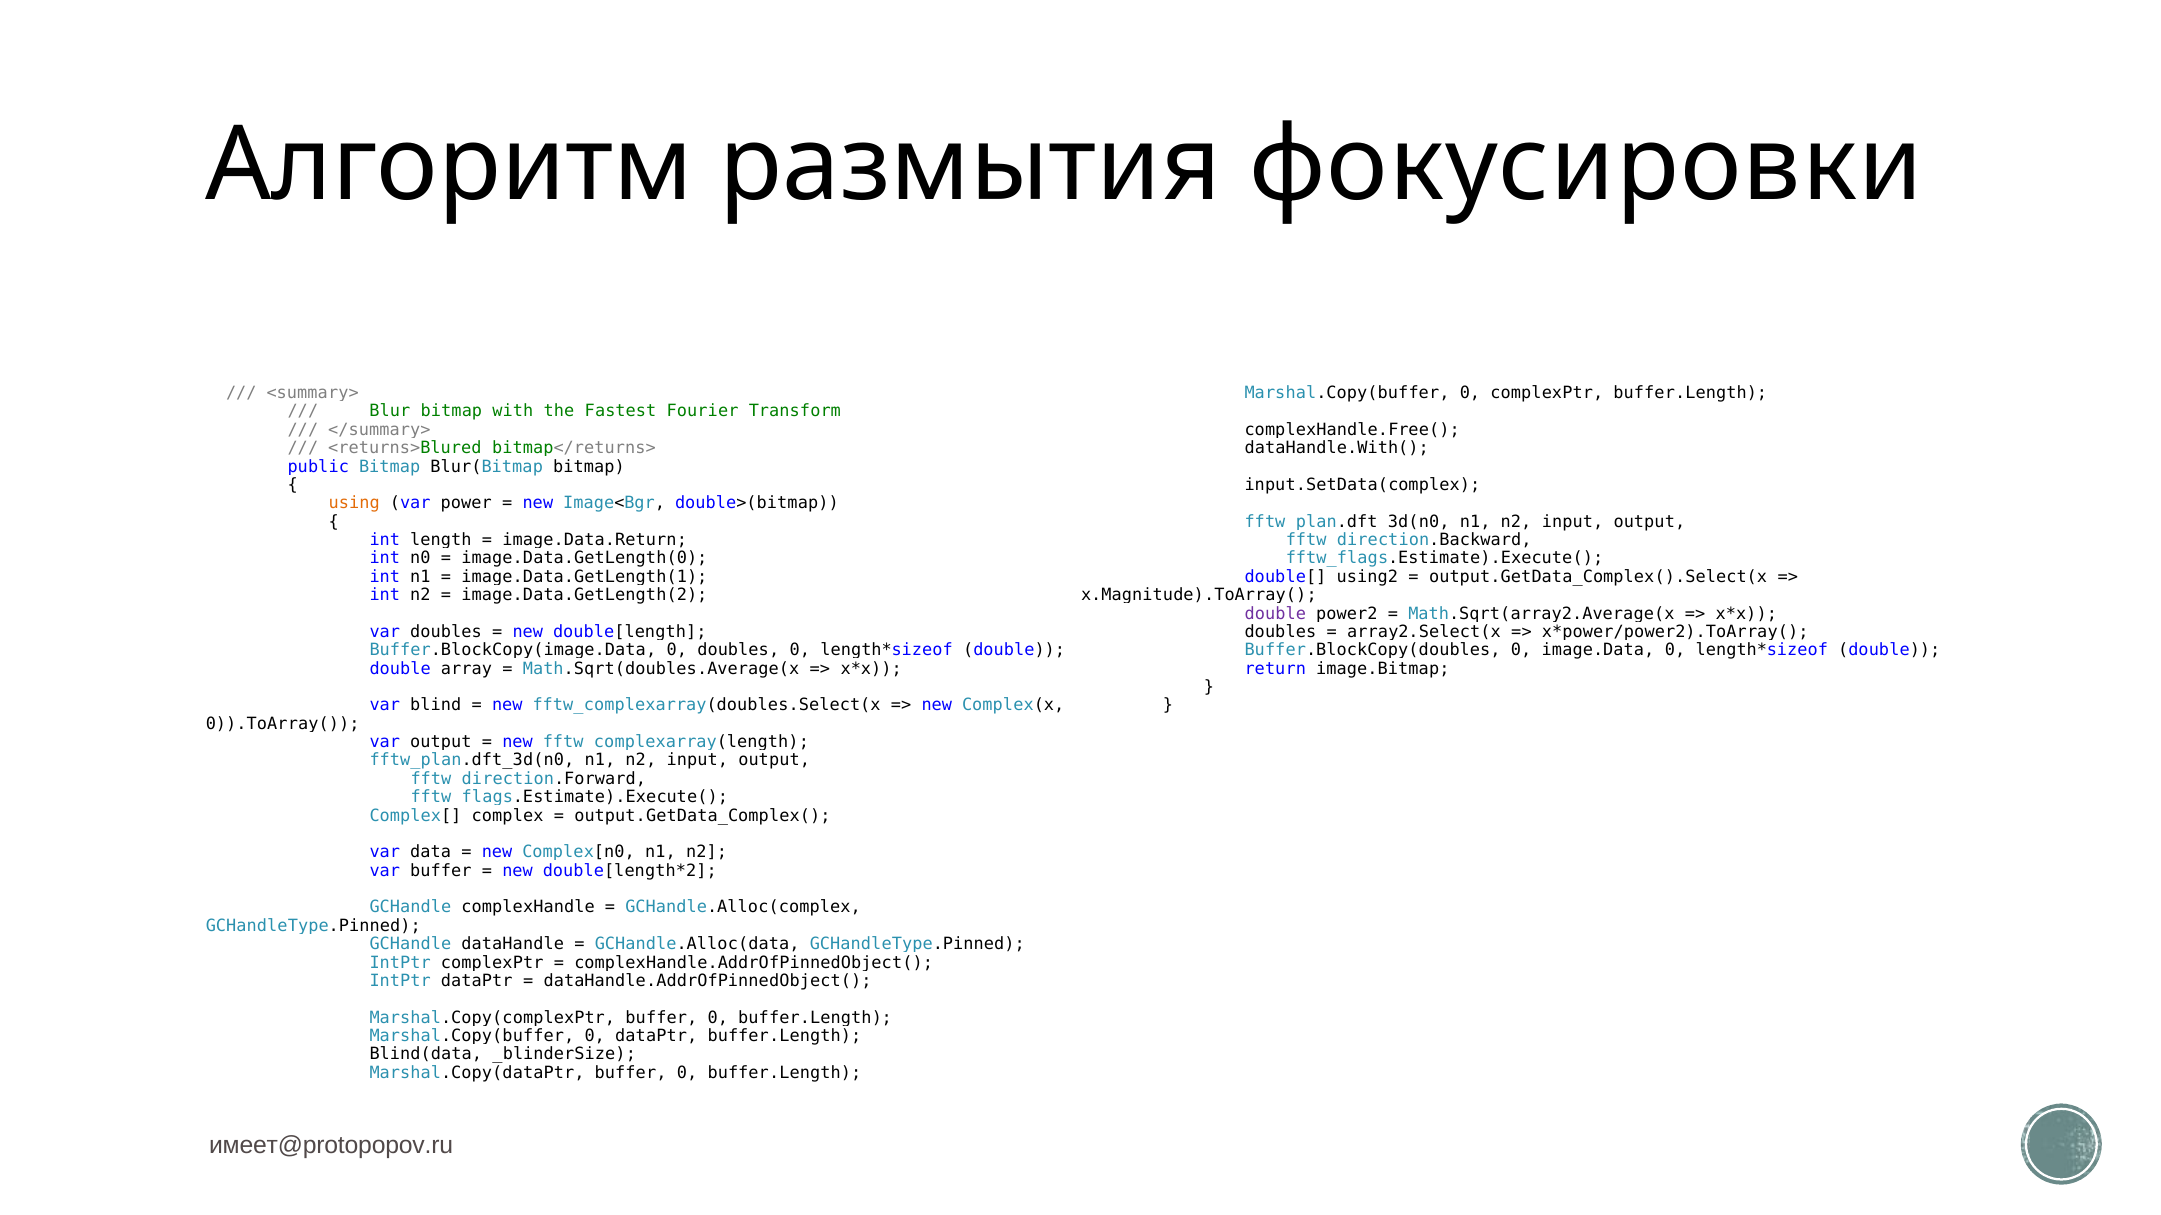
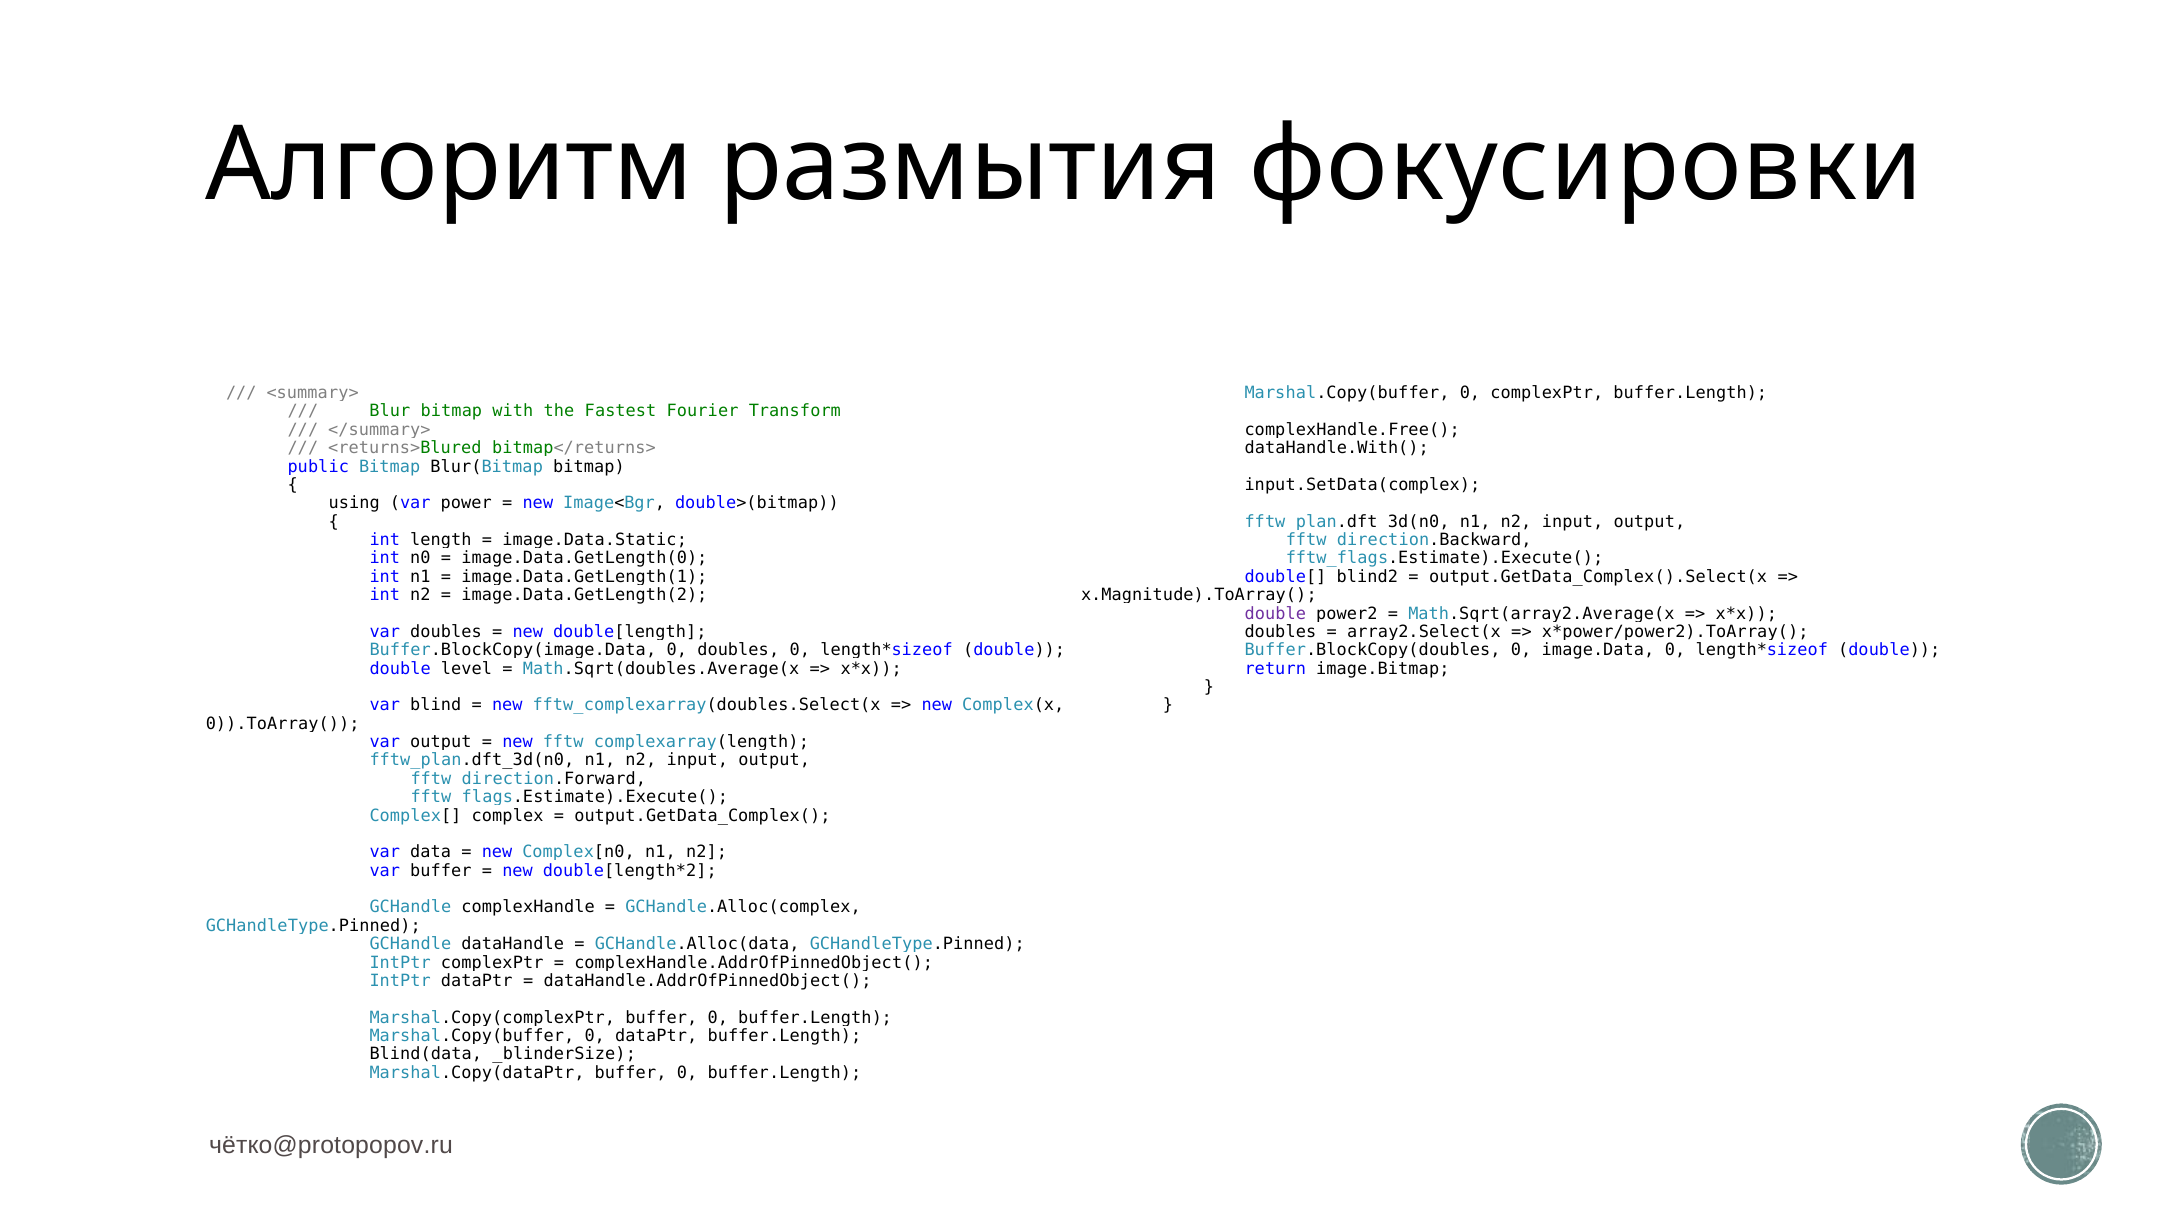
using colour: orange -> black (354, 503)
image.Data.Return: image.Data.Return -> image.Data.Static (595, 540)
using2: using2 -> blind2 (1367, 577)
array: array -> level (466, 669)
имеет@protopopov.ru: имеет@protopopov.ru -> чётко@protopopov.ru (331, 1146)
